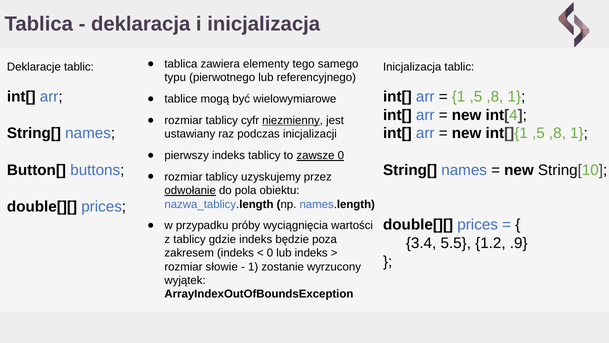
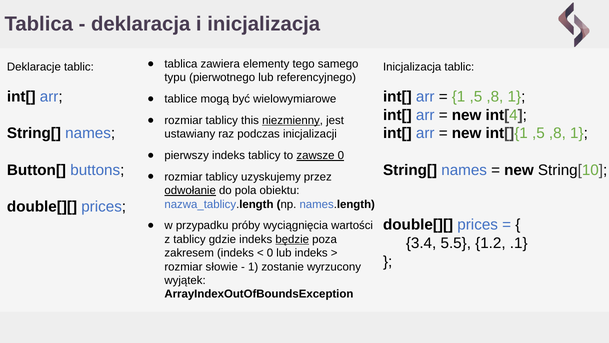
cyfr: cyfr -> this (250, 120)
będzie underline: none -> present (292, 239)
.9: .9 -> .1 (519, 243)
